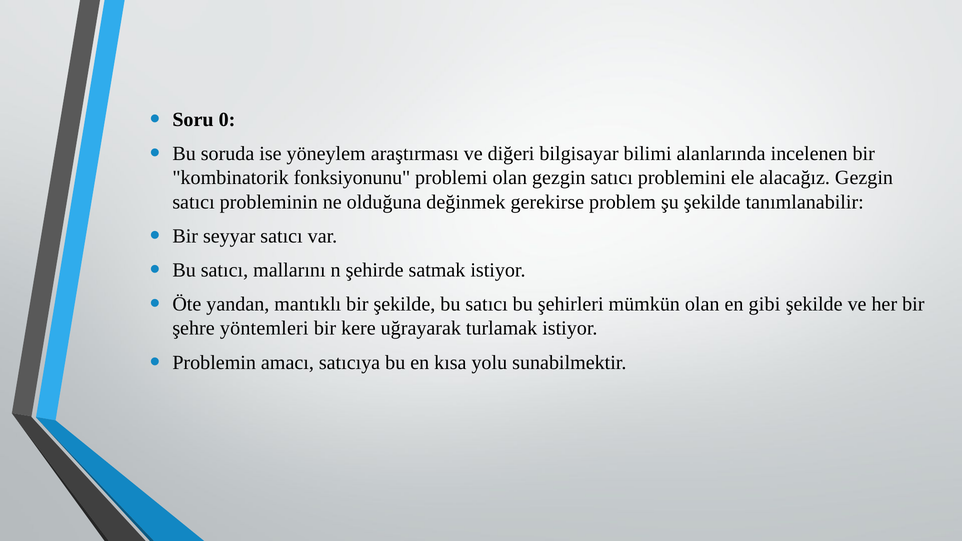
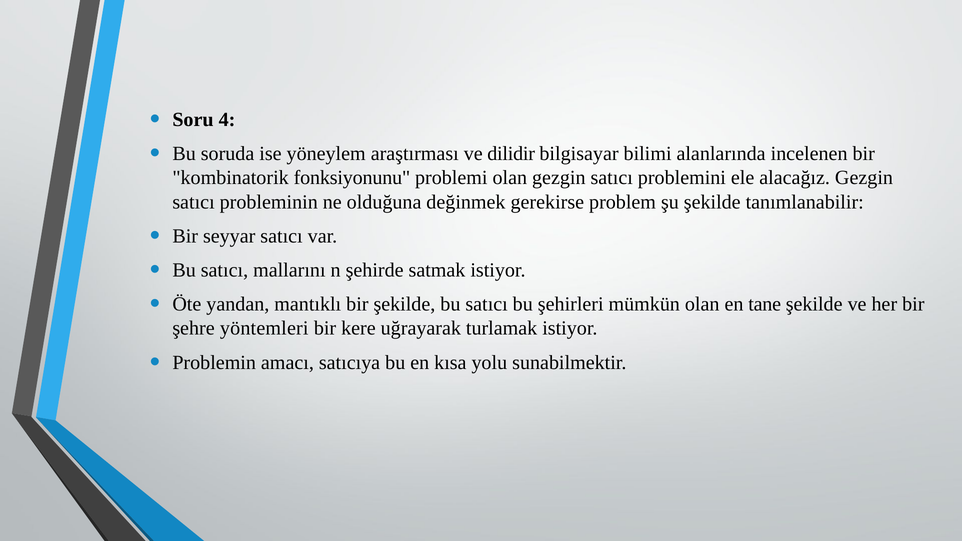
0: 0 -> 4 (227, 120)
diğeri: diğeri -> dilidir (511, 154)
gibi: gibi -> tane (765, 304)
